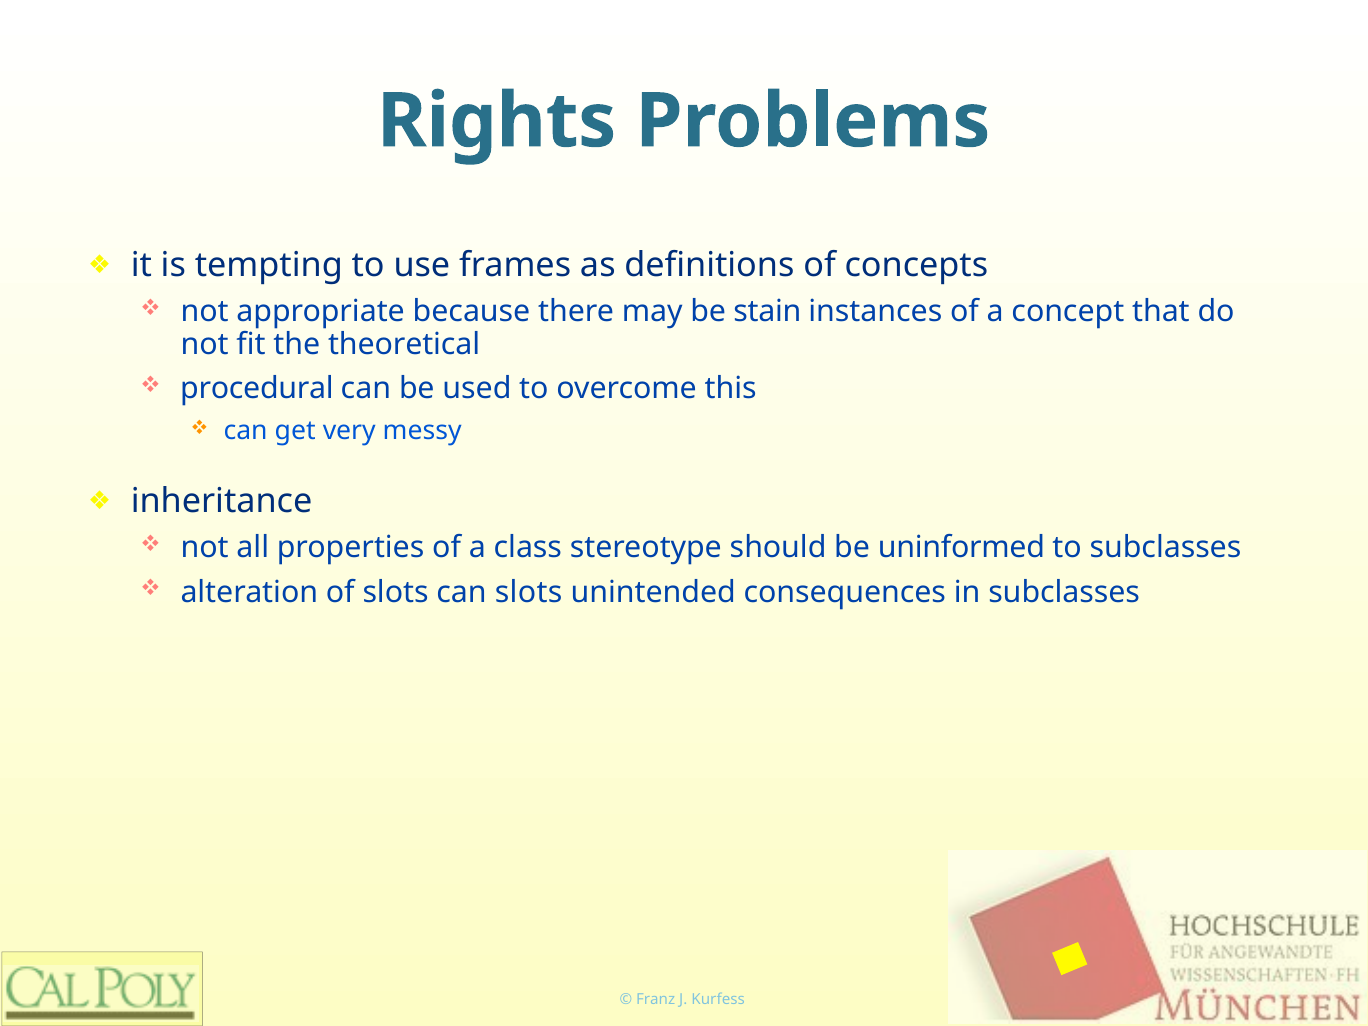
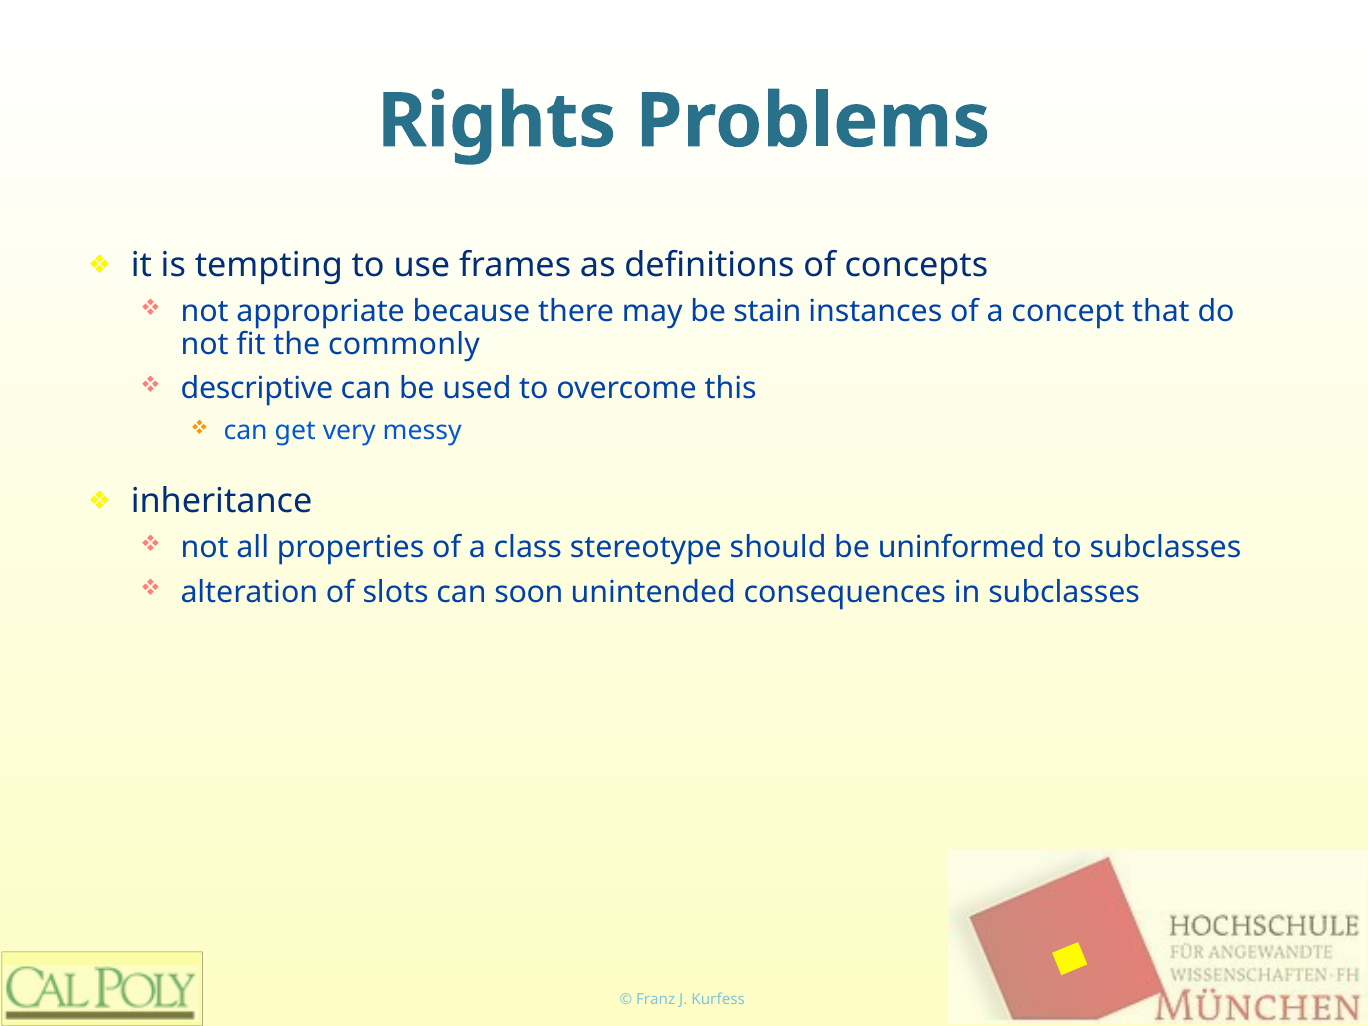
theoretical: theoretical -> commonly (404, 344)
procedural: procedural -> descriptive (257, 389)
can slots: slots -> soon (529, 592)
